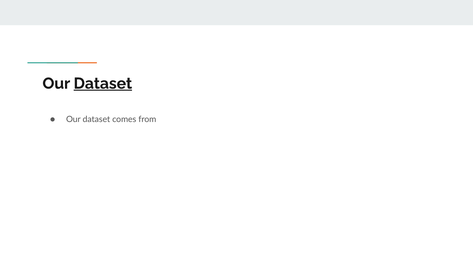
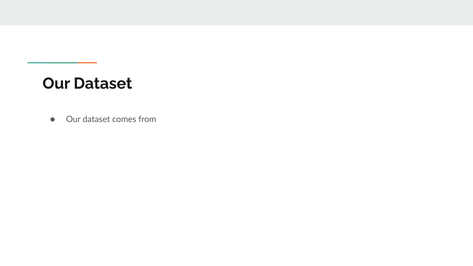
Dataset underline: present -> none (103, 84)
